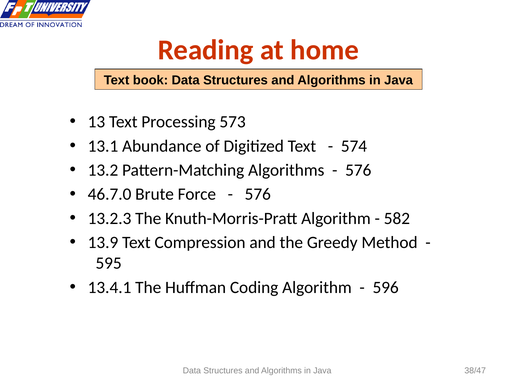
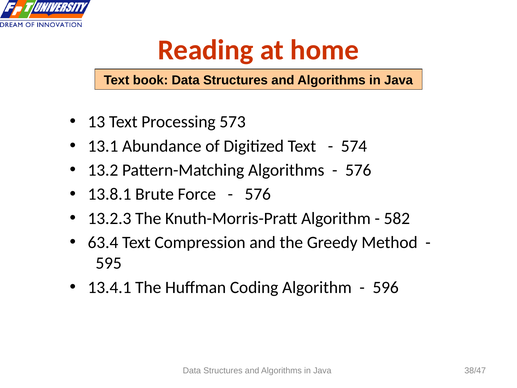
46.7.0: 46.7.0 -> 13.8.1 (110, 194)
13.9: 13.9 -> 63.4 (103, 242)
